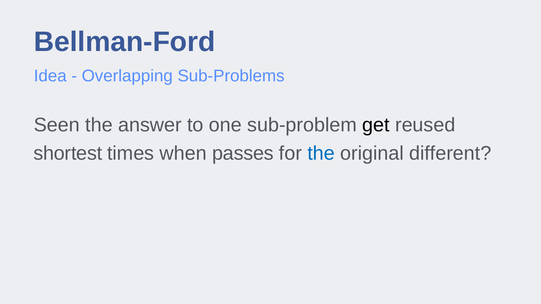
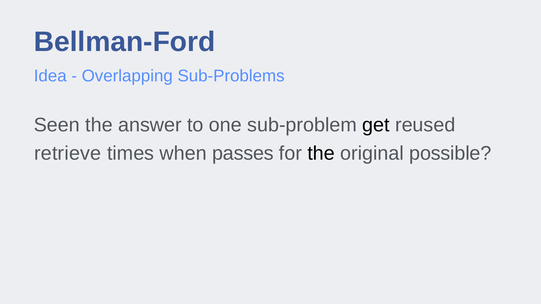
shortest: shortest -> retrieve (68, 153)
the colour: blue -> black (321, 153)
different: different -> possible (450, 153)
